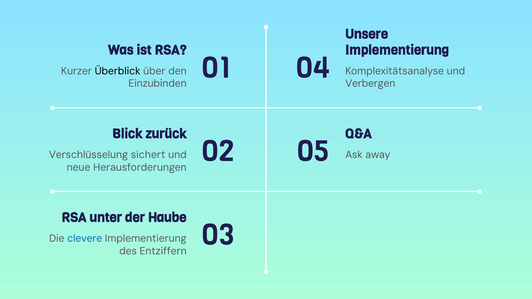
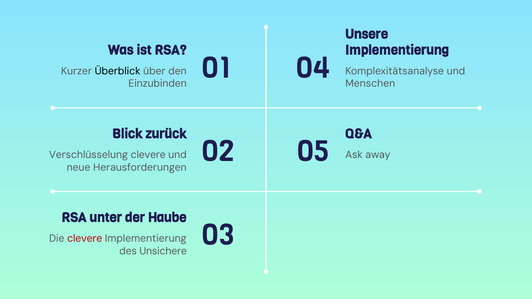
Verbergen: Verbergen -> Menschen (370, 84)
Verschlüsselung sichert: sichert -> clevere (148, 155)
clevere colour: blue -> red (85, 239)
Entziffern: Entziffern -> Unsichere (163, 251)
